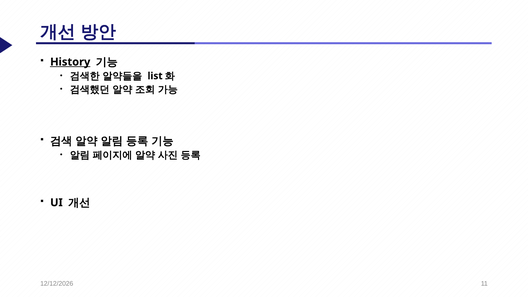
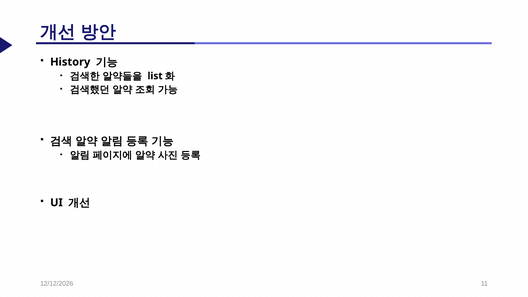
History underline: present -> none (70, 62)
